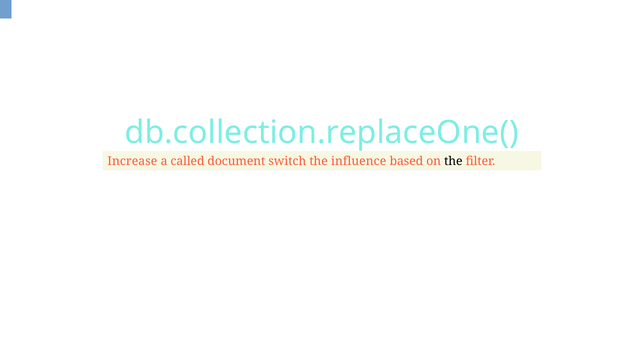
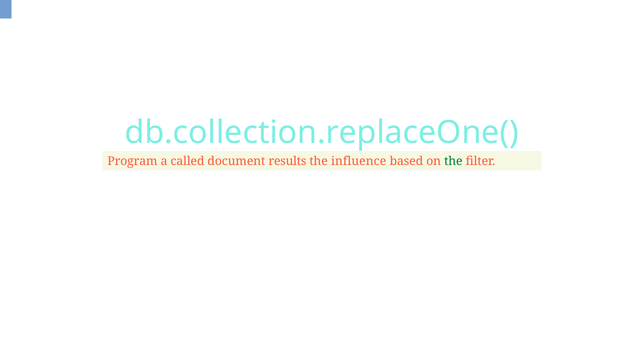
Increase: Increase -> Program (132, 162)
switch: switch -> results (287, 162)
the colour: black -> green (453, 162)
